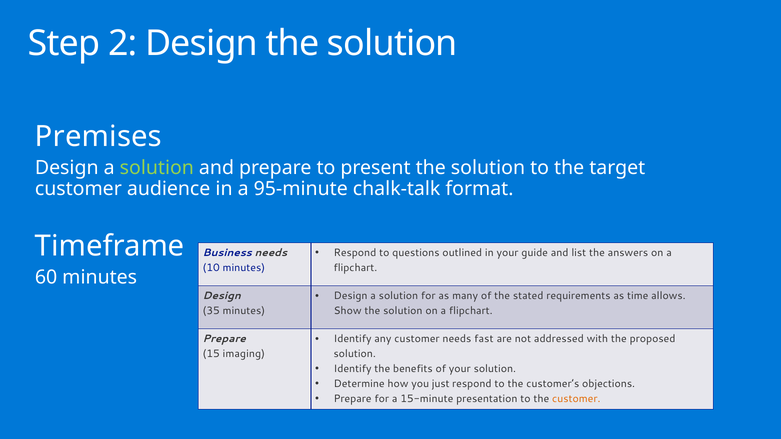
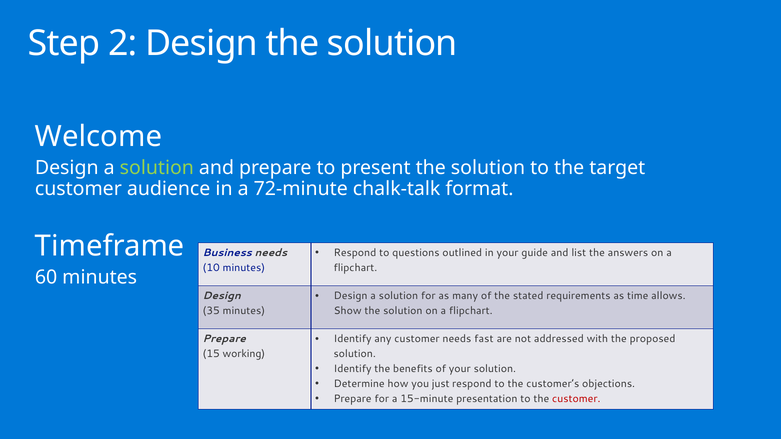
Premises: Premises -> Welcome (98, 137)
95-minute: 95-minute -> 72-minute (301, 189)
imaging: imaging -> working (244, 354)
customer colour: orange -> red (576, 399)
